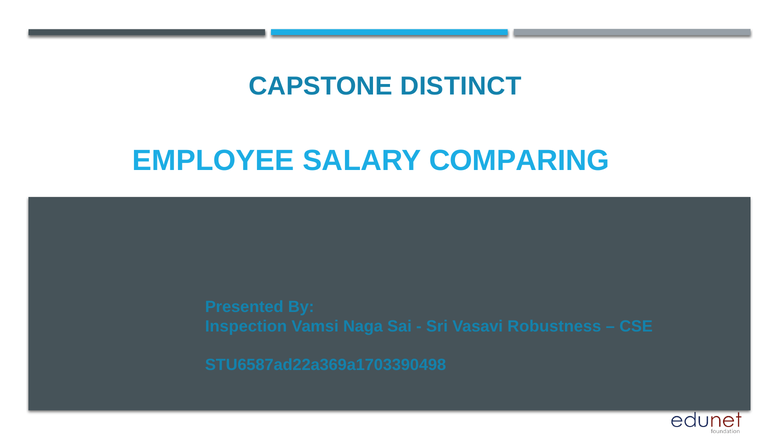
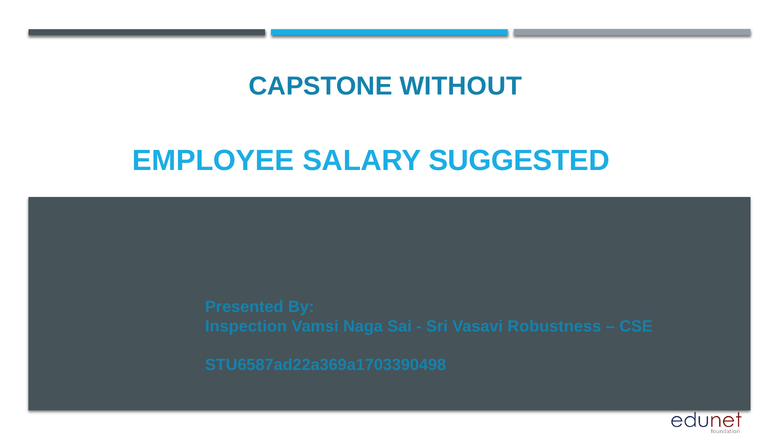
DISTINCT: DISTINCT -> WITHOUT (461, 86)
COMPARING: COMPARING -> SUGGESTED (519, 160)
